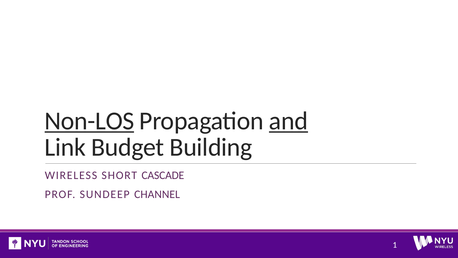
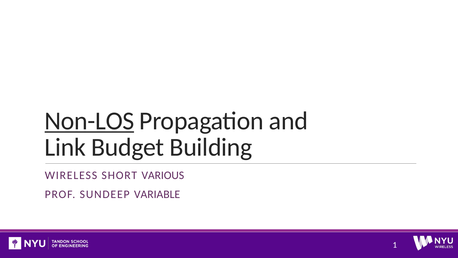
and underline: present -> none (288, 121)
CASCADE: CASCADE -> VARIOUS (163, 175)
CHANNEL: CHANNEL -> VARIABLE (157, 194)
